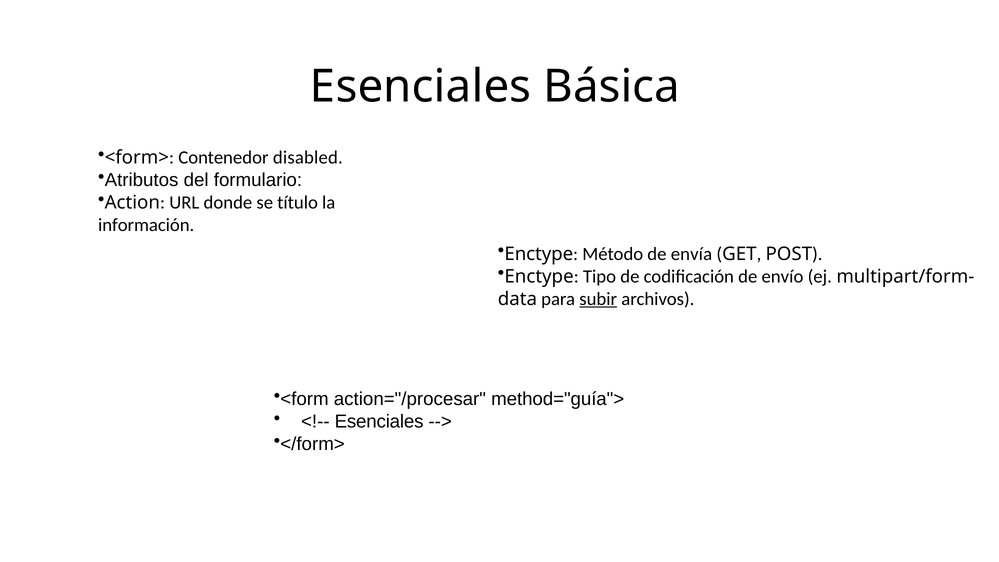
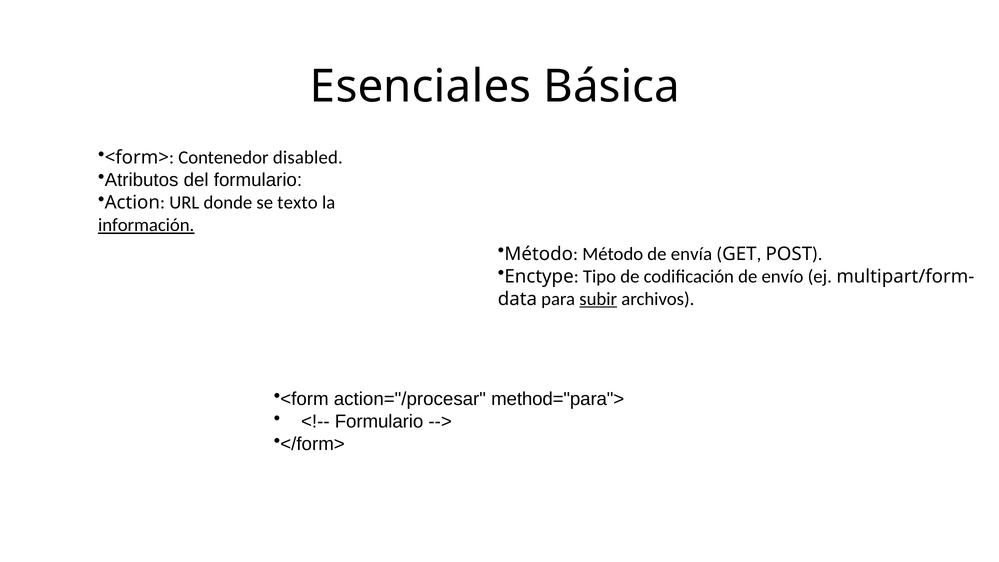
título: título -> texto (297, 203)
información underline: none -> present (146, 225)
Enctype: Enctype -> Método (539, 254)
method="guía">: method="guía"> -> method="para"> (558, 399)
Esenciales: Esenciales -> Formulario (379, 421)
